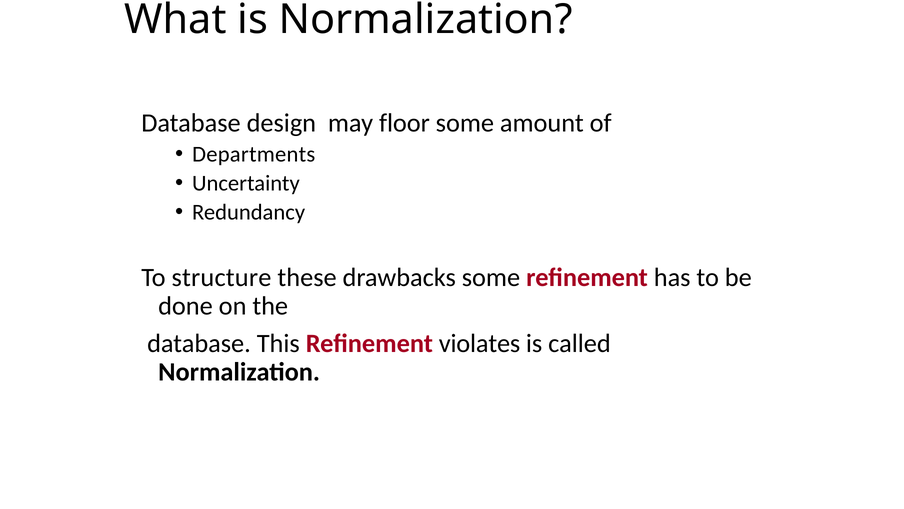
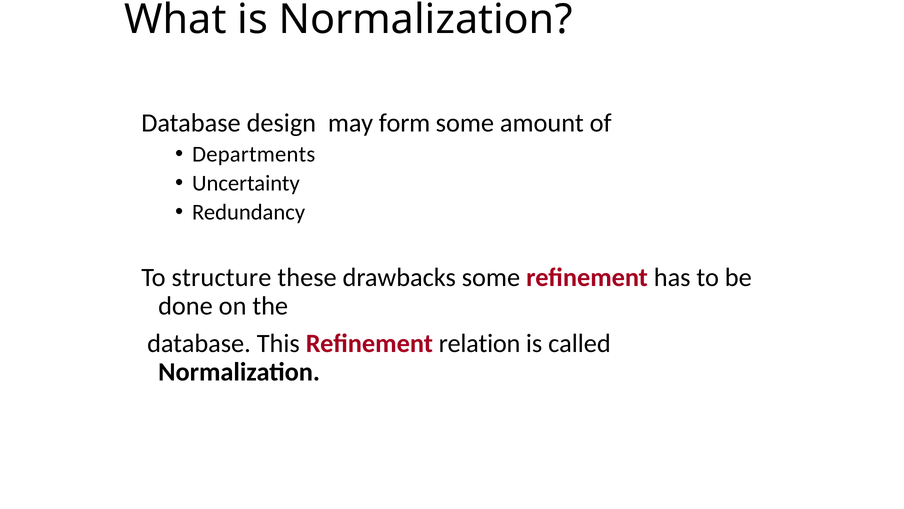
floor: floor -> form (405, 123)
violates: violates -> relation (480, 343)
